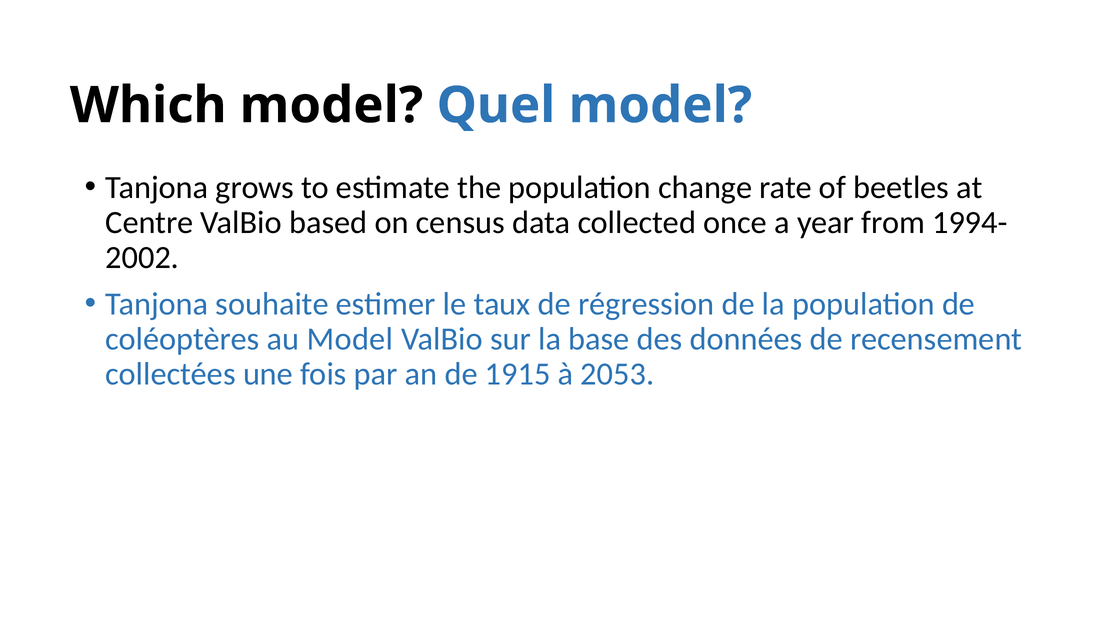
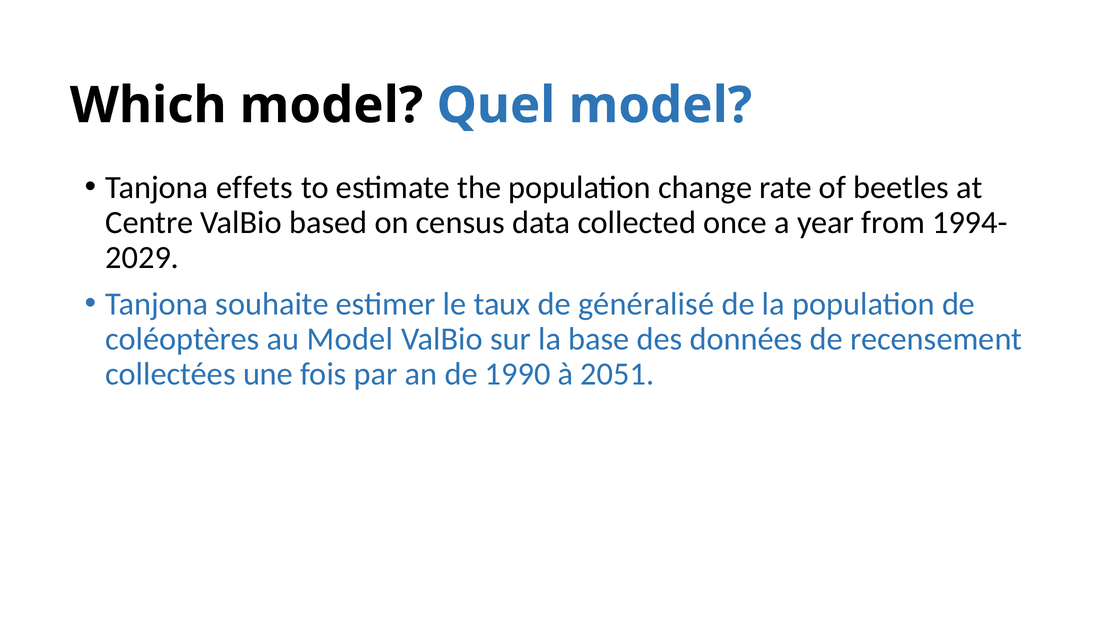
grows: grows -> effets (255, 188)
2002: 2002 -> 2029 (142, 258)
régression: régression -> généralisé (646, 304)
1915: 1915 -> 1990 (518, 374)
2053: 2053 -> 2051 (617, 374)
